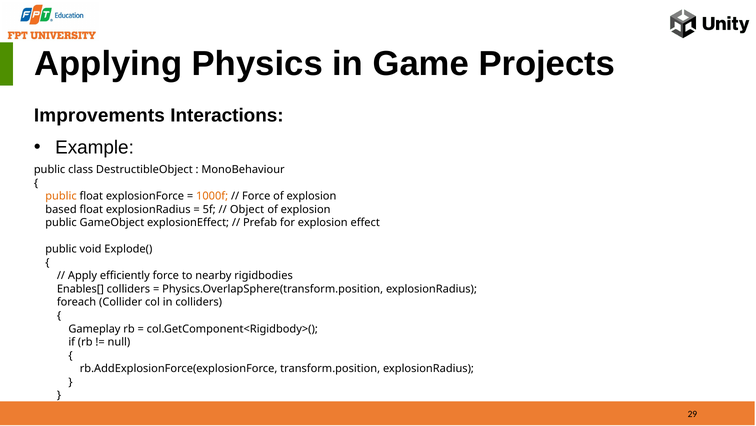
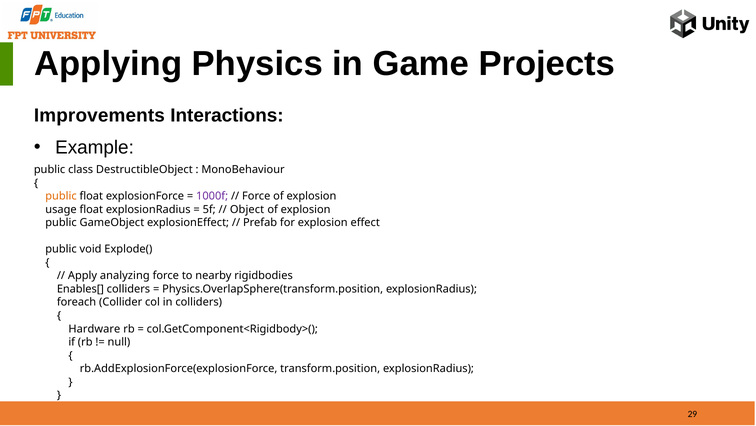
1000f colour: orange -> purple (212, 196)
based: based -> usage (61, 209)
efficiently: efficiently -> analyzing (125, 275)
Gameplay: Gameplay -> Hardware (94, 328)
